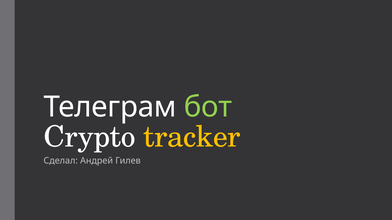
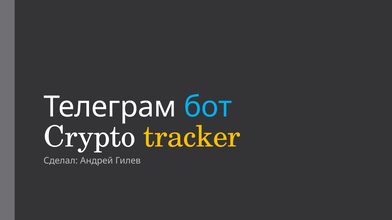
бот colour: light green -> light blue (208, 107)
